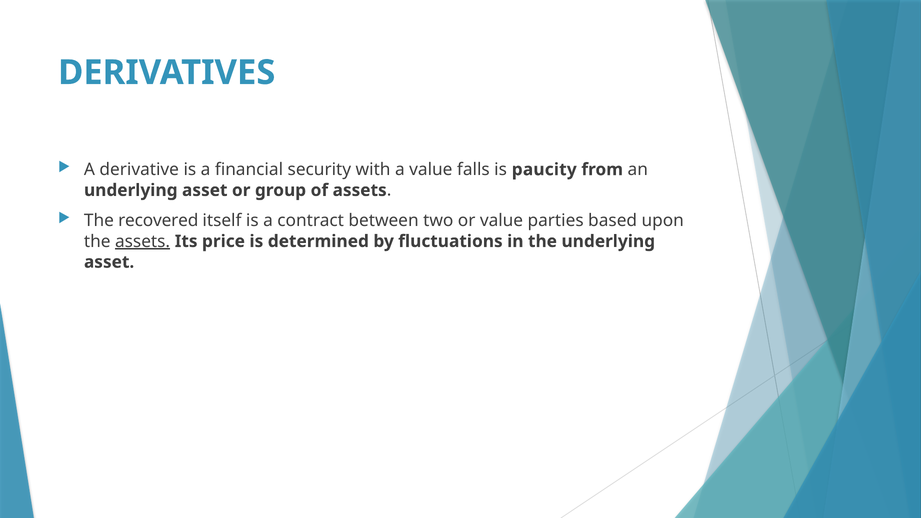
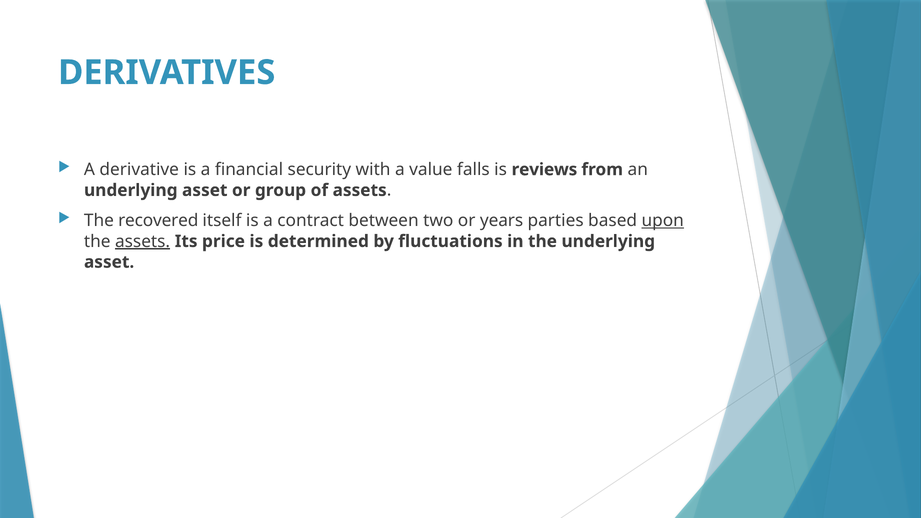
paucity: paucity -> reviews (544, 170)
or value: value -> years (502, 221)
upon underline: none -> present (663, 221)
